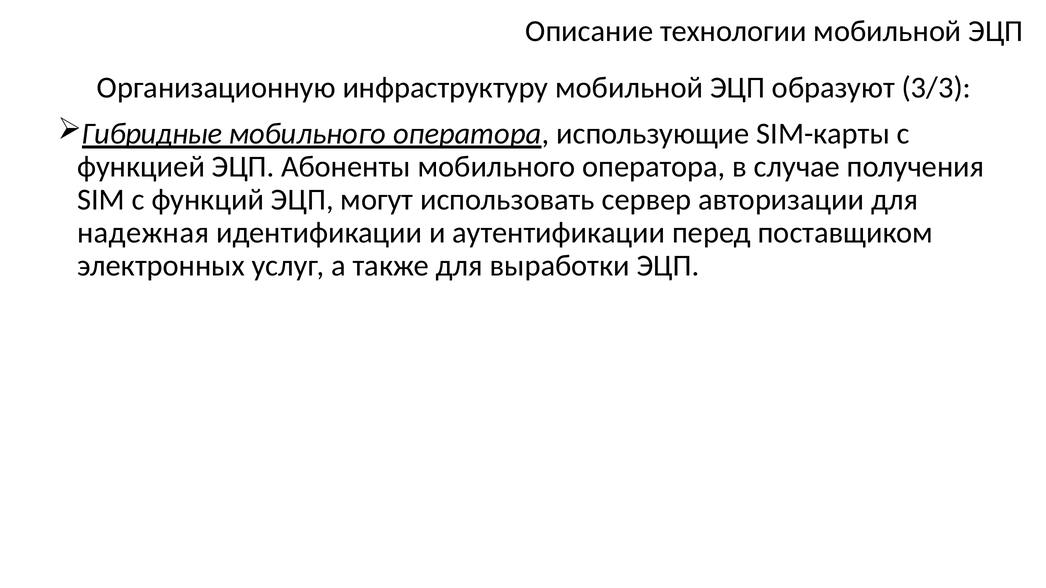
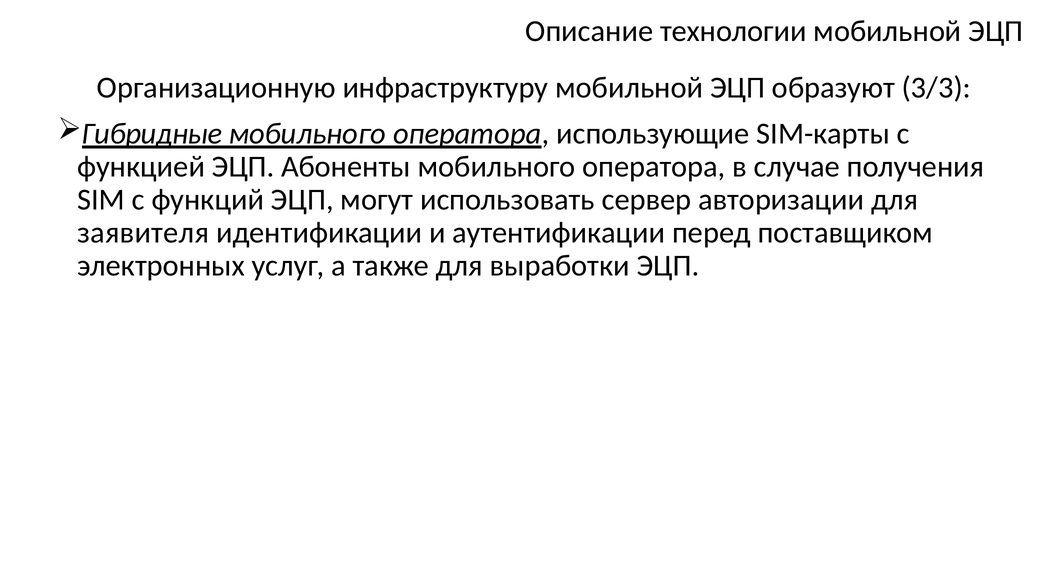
надежная: надежная -> заявителя (143, 233)
